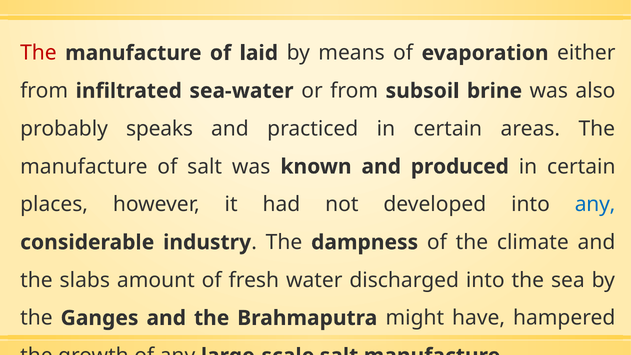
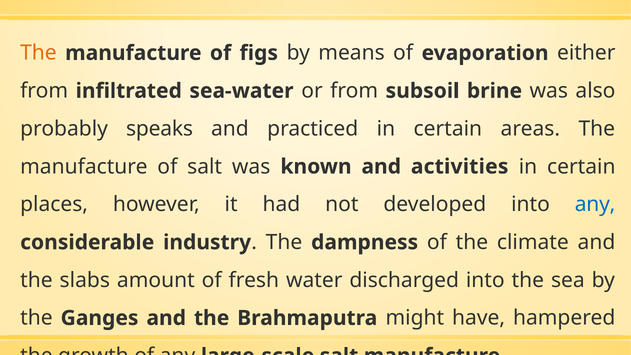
The colour: red -> orange (38, 53)
laid: laid -> figs (259, 53)
produced: produced -> activities (460, 167)
